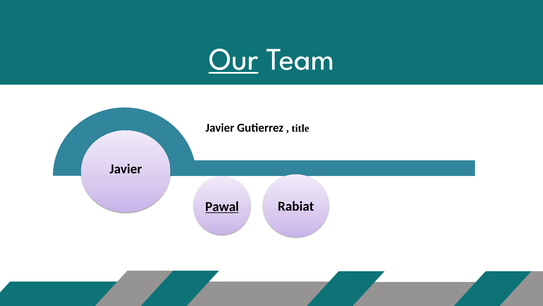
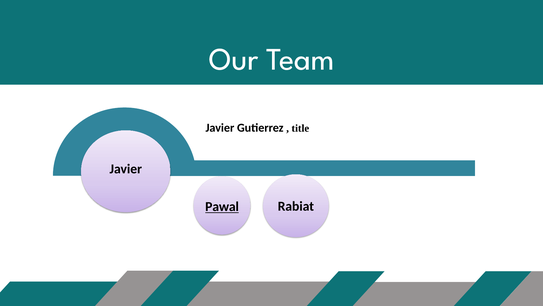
Our underline: present -> none (233, 59)
